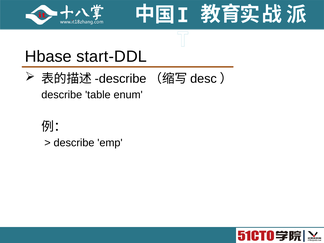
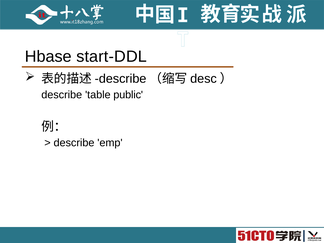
enum: enum -> public (128, 95)
